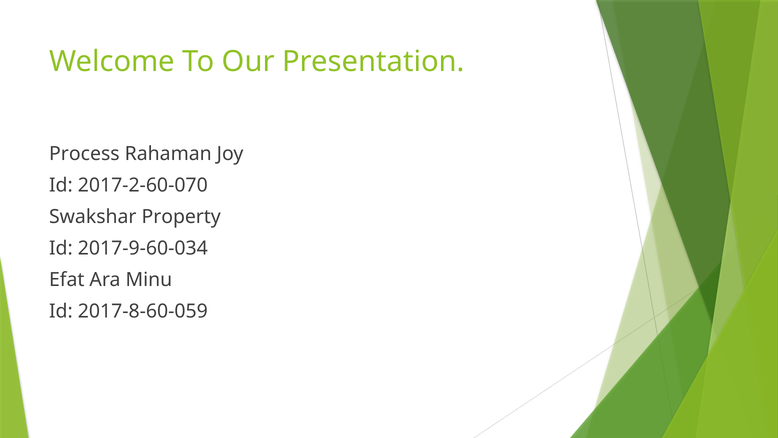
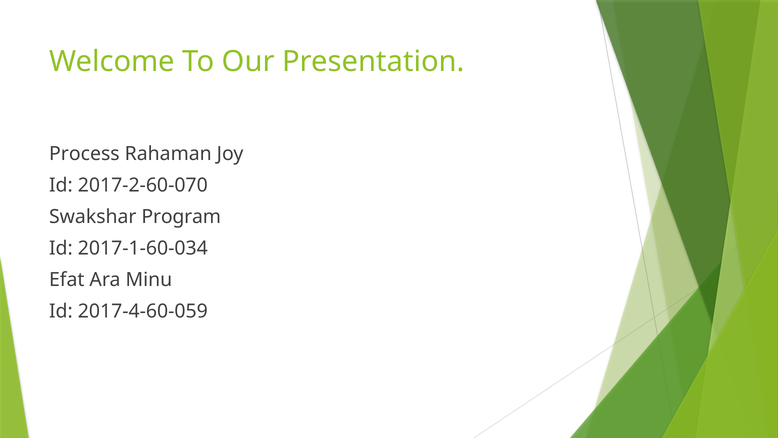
Property: Property -> Program (181, 217)
2017-9-60-034: 2017-9-60-034 -> 2017-1-60-034 (143, 248)
2017-8-60-059: 2017-8-60-059 -> 2017-4-60-059 (143, 311)
